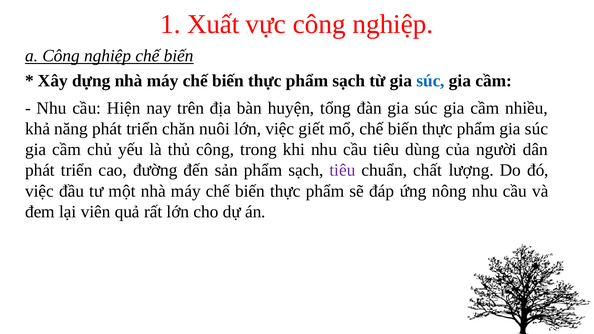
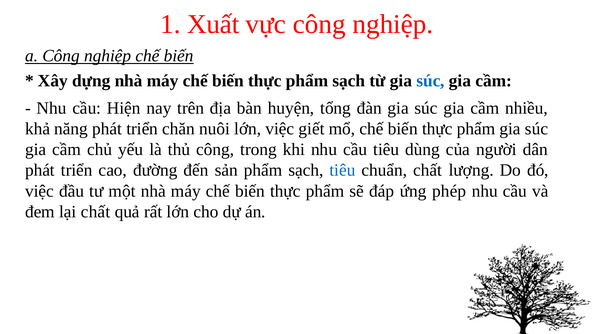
tiêu colour: purple -> blue (342, 170)
nông: nông -> phép (449, 191)
lại viên: viên -> chất (95, 212)
